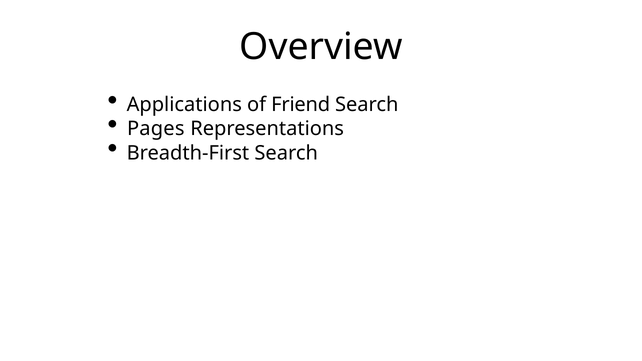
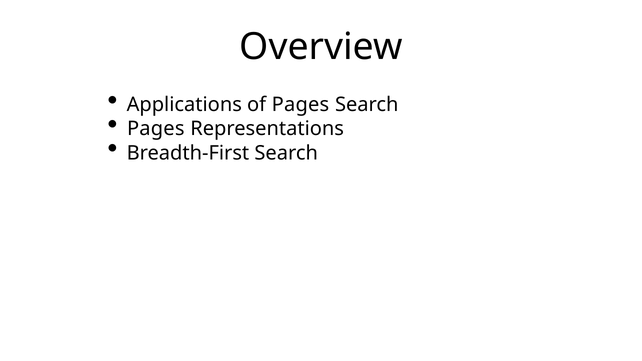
of Friend: Friend -> Pages (300, 105)
